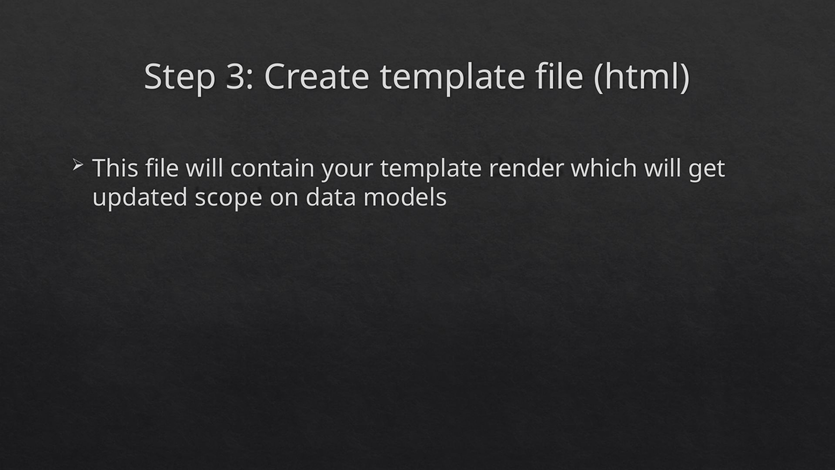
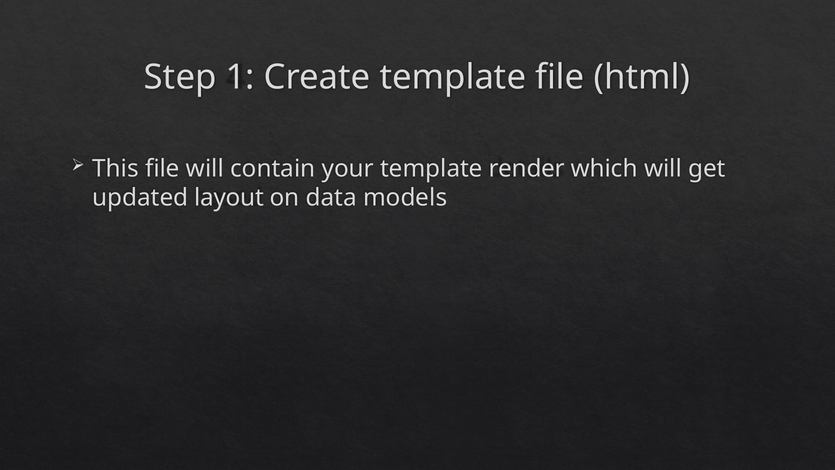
3: 3 -> 1 (240, 77)
scope: scope -> layout (229, 198)
